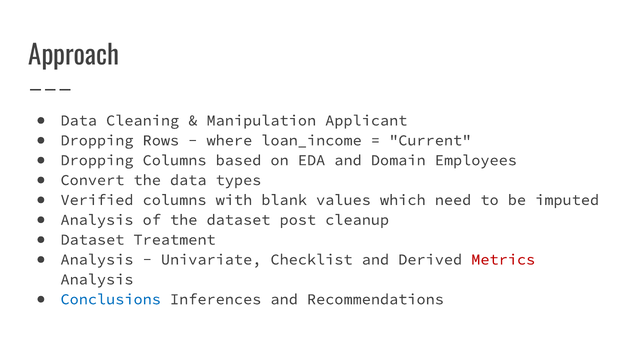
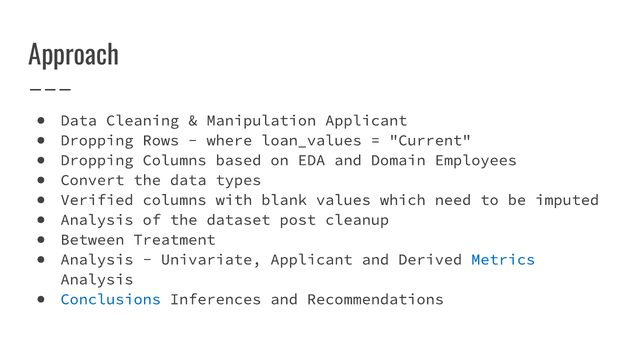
loan_income: loan_income -> loan_values (312, 140)
Dataset: Dataset -> Between (92, 239)
Univariate Checklist: Checklist -> Applicant (312, 259)
Metrics colour: red -> blue (503, 259)
